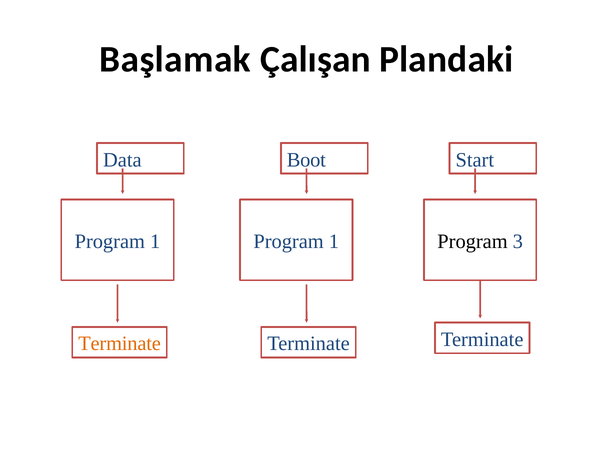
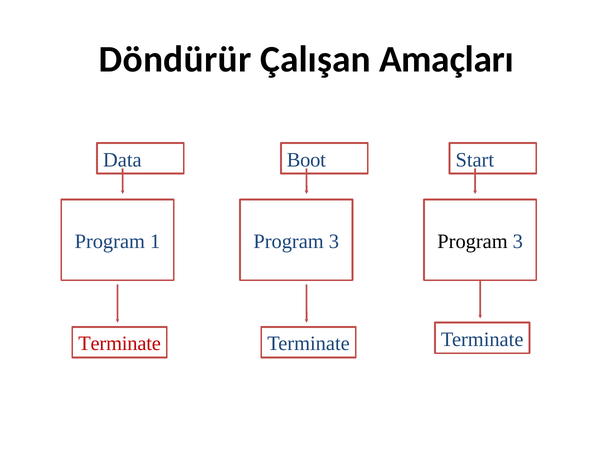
Başlamak: Başlamak -> Döndürür (175, 59)
Plandaki: Plandaki -> Amaçları (447, 59)
1: 1 -> 3 (334, 241)
Terminate colour: orange -> red (120, 343)
